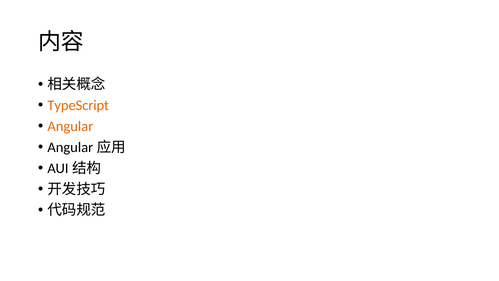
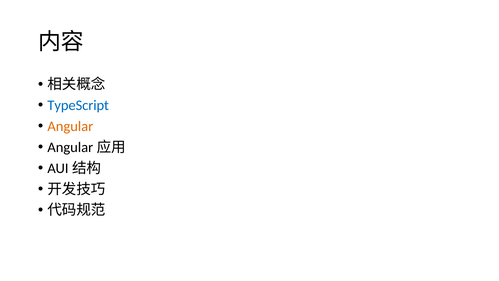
TypeScript colour: orange -> blue (78, 105)
